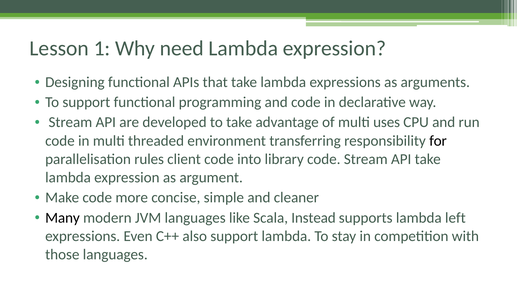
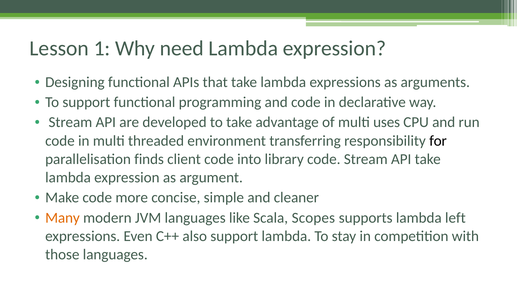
rules: rules -> finds (149, 159)
Many colour: black -> orange (62, 218)
Instead: Instead -> Scopes (313, 218)
